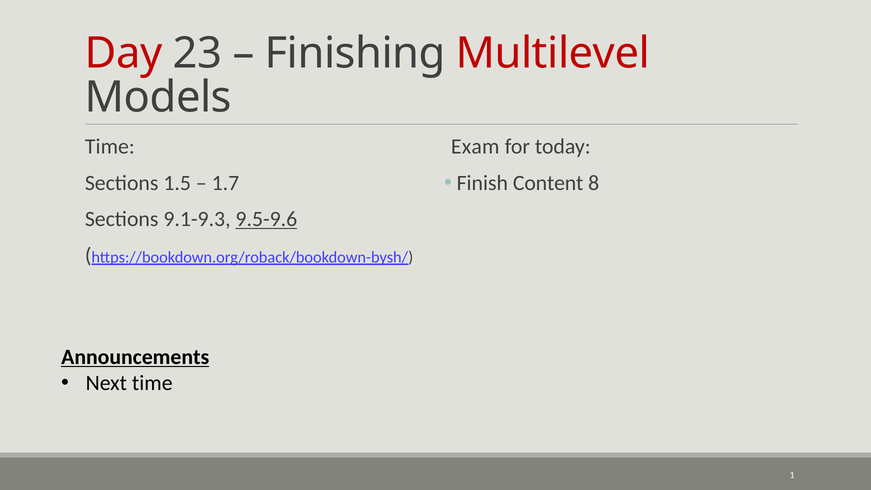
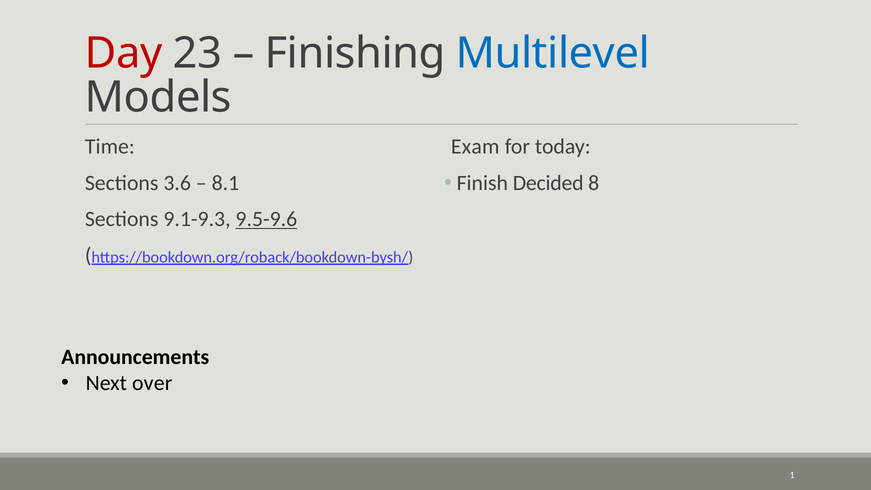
Multilevel colour: red -> blue (553, 53)
Content: Content -> Decided (548, 183)
1.5: 1.5 -> 3.6 (177, 183)
1.7: 1.7 -> 8.1 (225, 183)
Announcements underline: present -> none (135, 357)
Next time: time -> over (152, 383)
